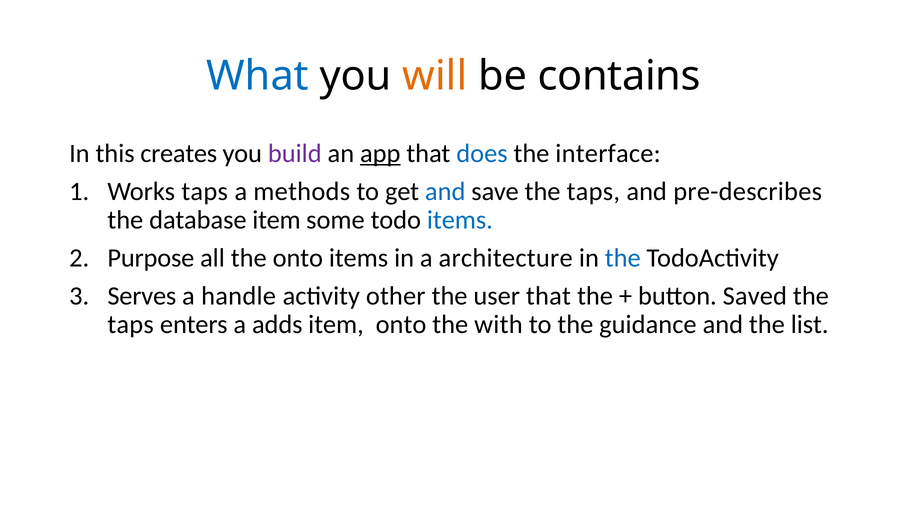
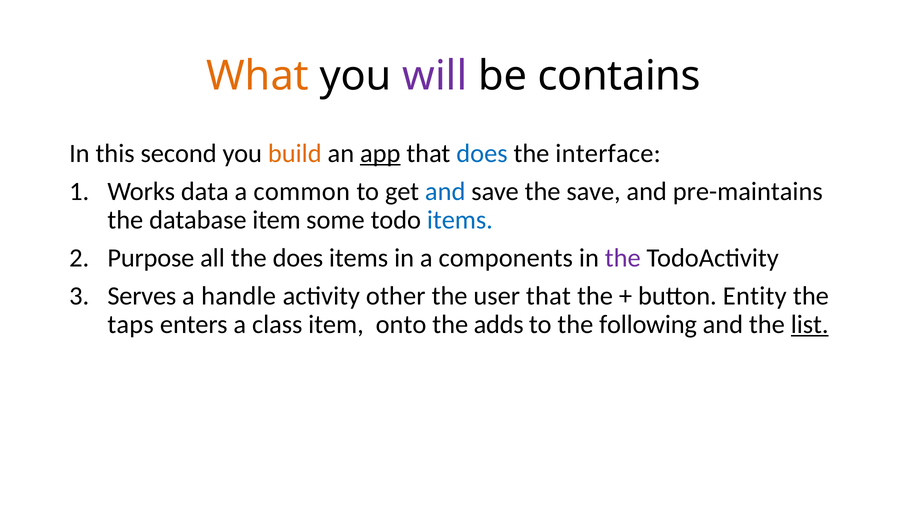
What colour: blue -> orange (258, 76)
will colour: orange -> purple (435, 76)
creates: creates -> second (179, 153)
build colour: purple -> orange (295, 153)
Works taps: taps -> data (205, 191)
methods: methods -> common (302, 191)
save the taps: taps -> save (594, 191)
pre-describes: pre-describes -> pre-maintains (748, 191)
the onto: onto -> does (298, 258)
architecture: architecture -> components (506, 258)
the colour: blue -> purple (623, 258)
Saved: Saved -> Entity (755, 296)
adds: adds -> class (277, 325)
with: with -> adds (499, 325)
guidance: guidance -> following (648, 325)
list underline: none -> present (810, 325)
